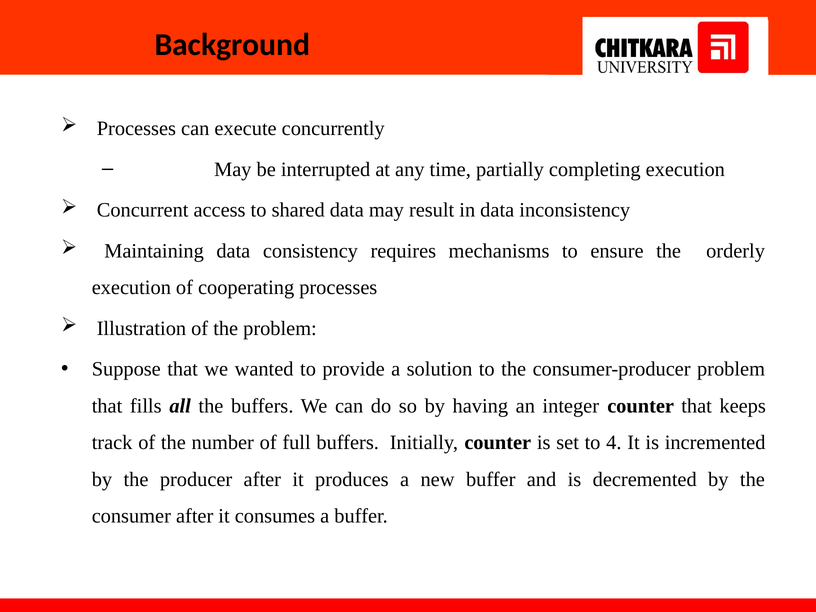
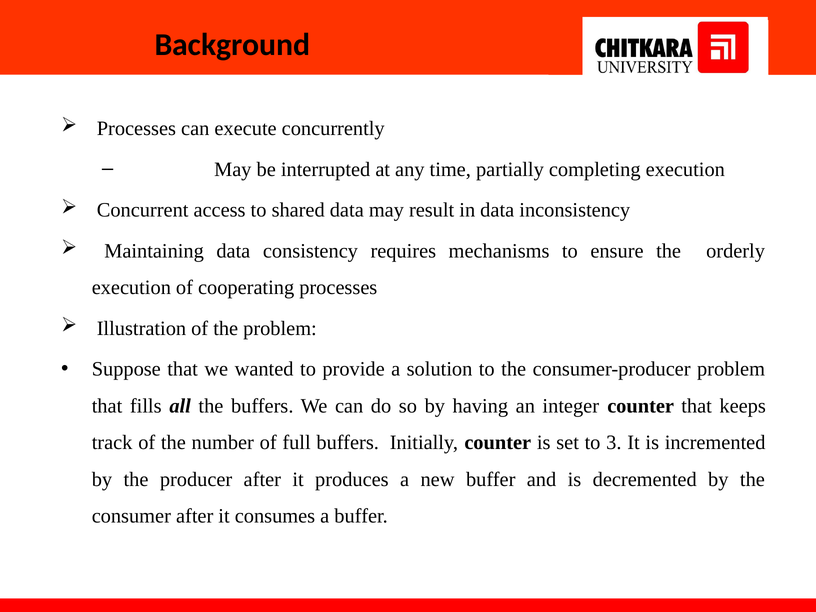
4: 4 -> 3 (614, 443)
